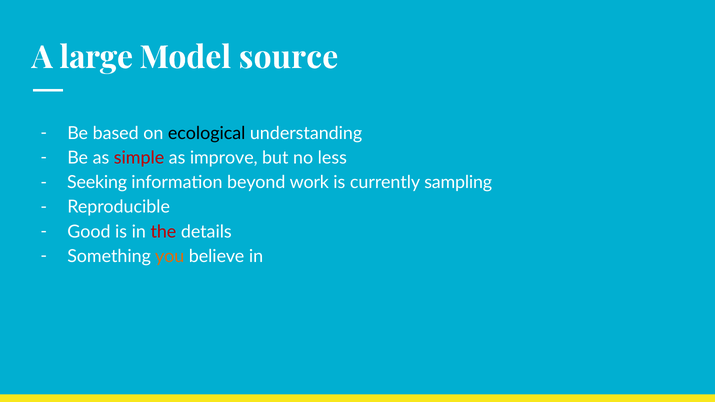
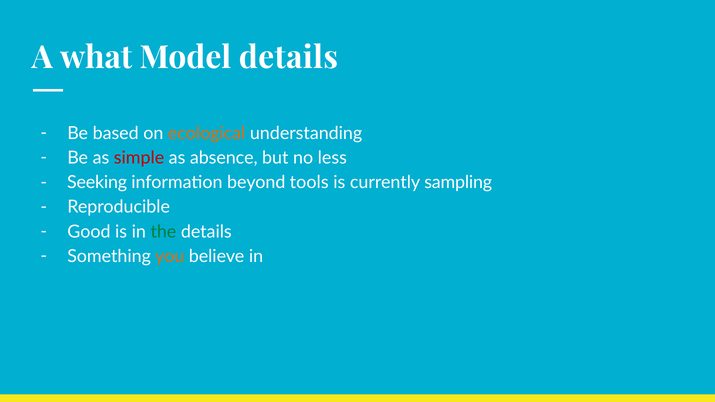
large: large -> what (96, 58)
Model source: source -> details (288, 58)
ecological colour: black -> orange (207, 133)
improve: improve -> absence (224, 158)
work: work -> tools (309, 183)
the colour: red -> green (163, 232)
